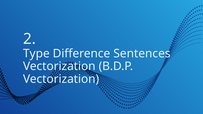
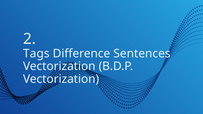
Type: Type -> Tags (36, 54)
